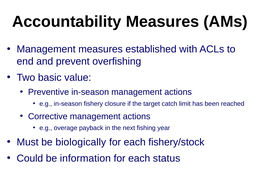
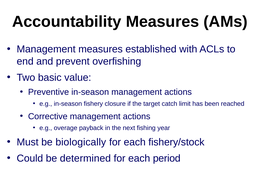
information: information -> determined (85, 158)
status: status -> period (167, 158)
